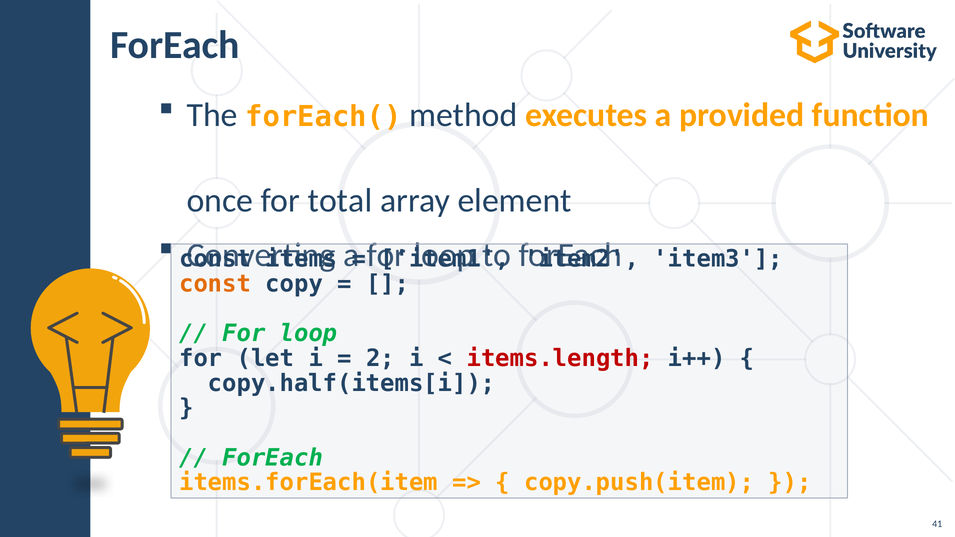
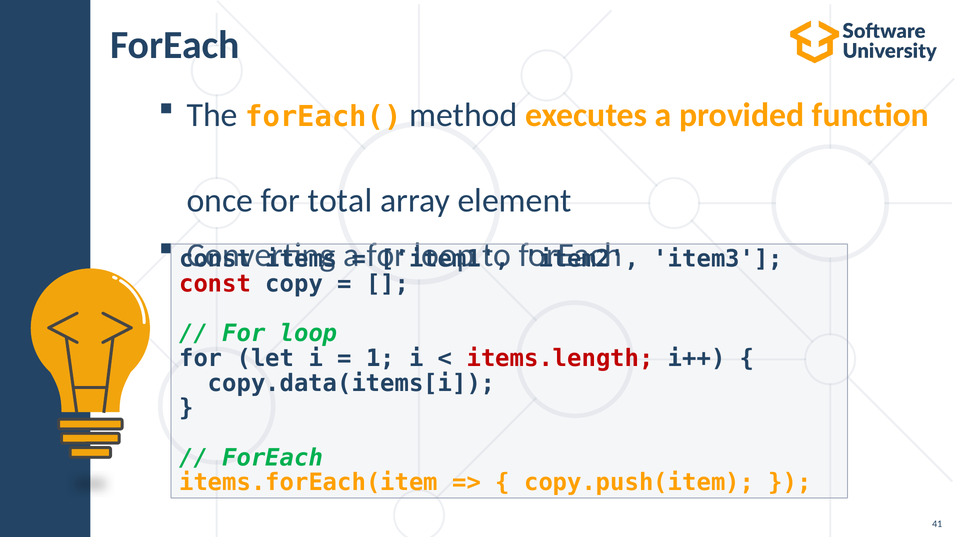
const colour: orange -> red (215, 284)
2: 2 -> 1 (380, 358)
copy.half(items[i: copy.half(items[i -> copy.data(items[i (352, 383)
